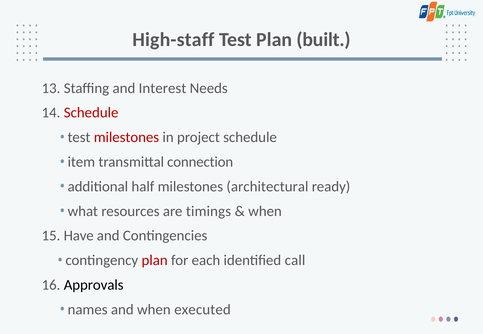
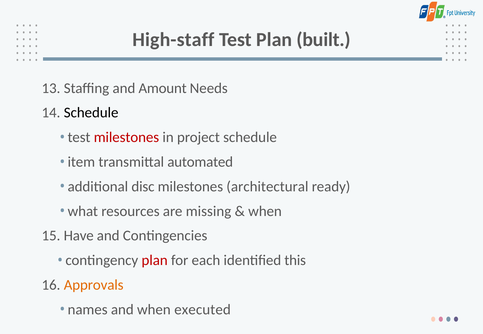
Interest: Interest -> Amount (163, 88)
Schedule colour: red -> black (91, 113)
connection: connection -> automated (200, 162)
half: half -> disc (143, 187)
timings: timings -> missing (209, 211)
call: call -> this (295, 261)
Approvals colour: black -> orange (94, 285)
